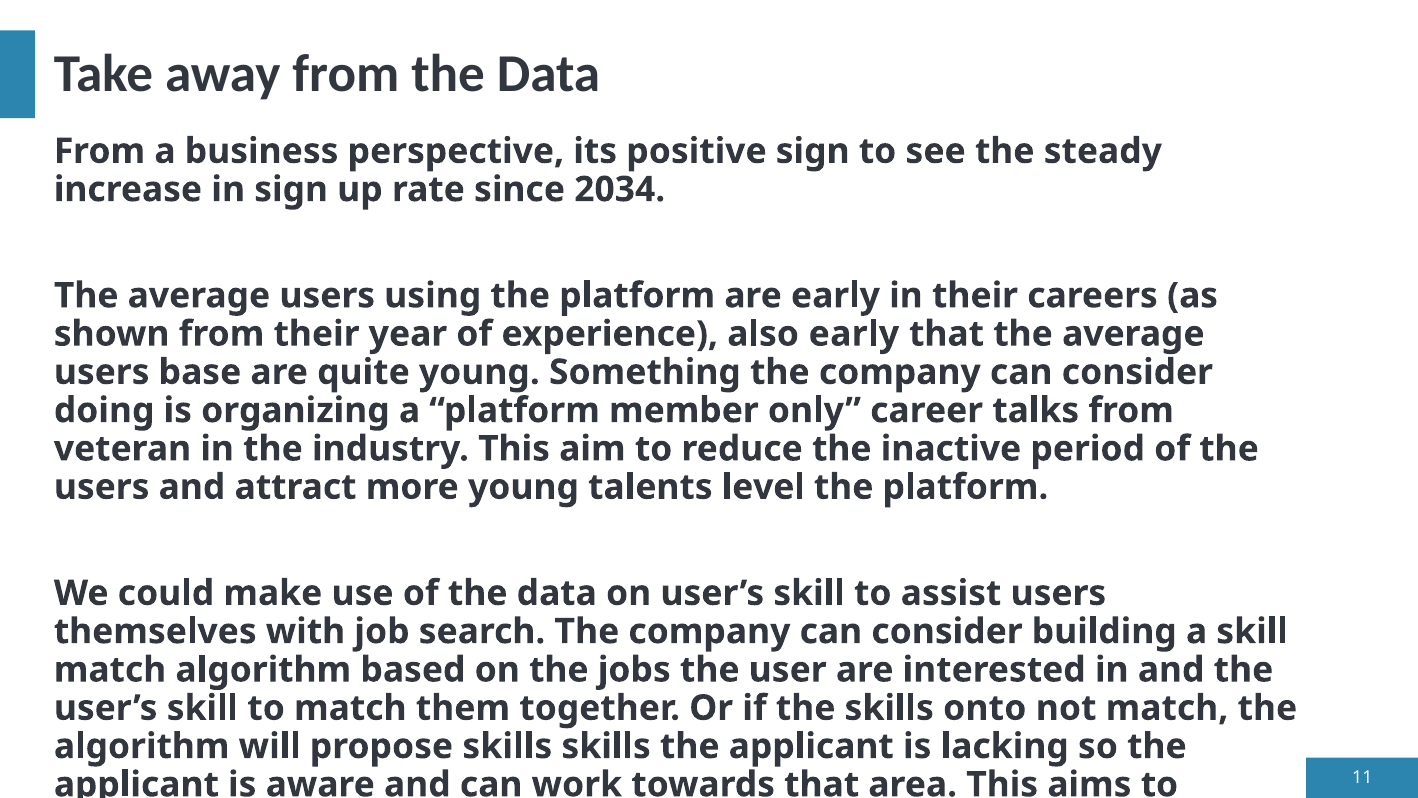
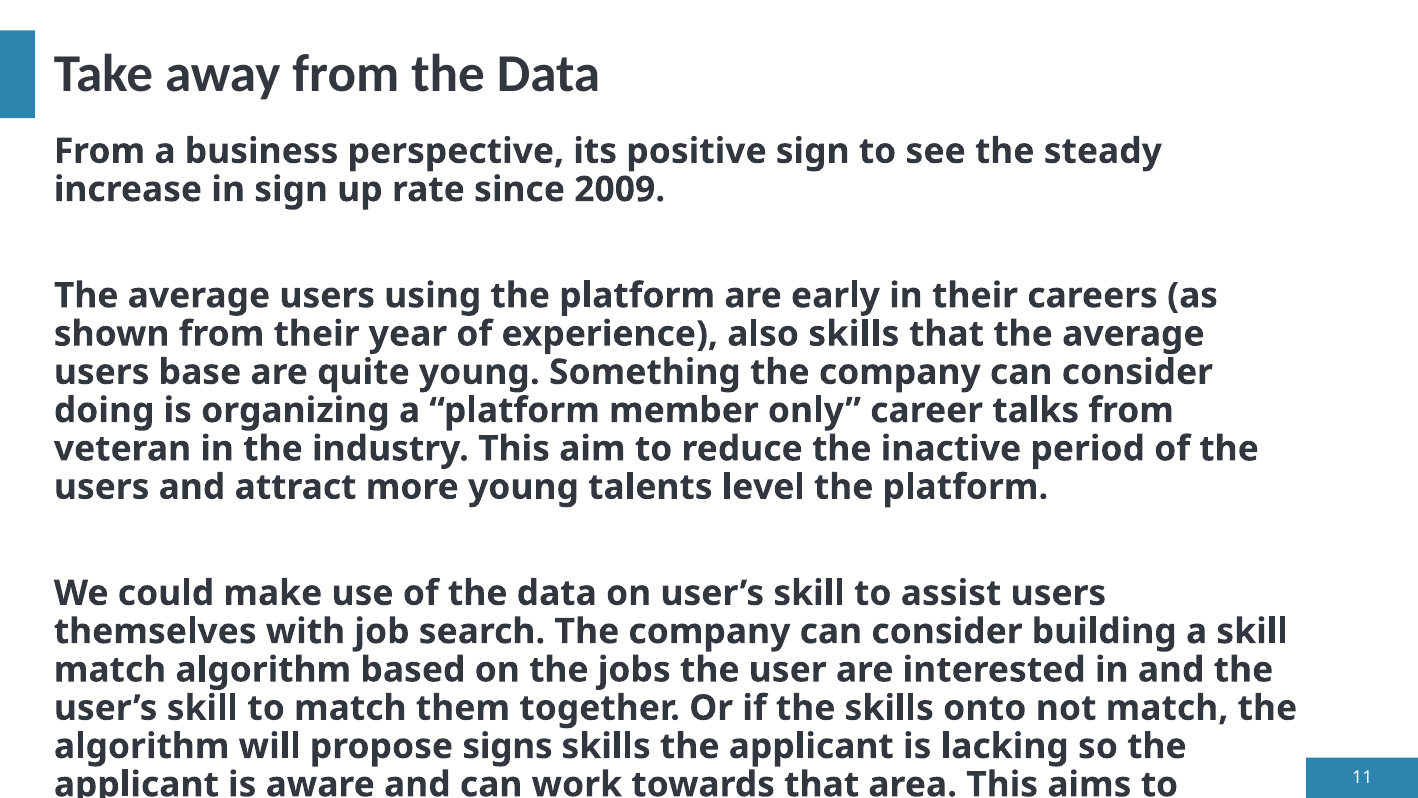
2034: 2034 -> 2009 (620, 189)
also early: early -> skills (854, 334)
propose skills: skills -> signs (508, 746)
